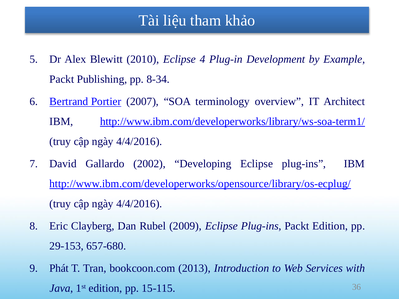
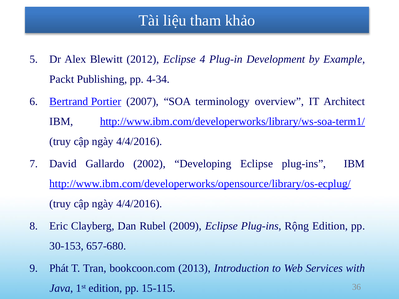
2010: 2010 -> 2012 (143, 59)
8-34: 8-34 -> 4-34 (158, 79)
Plug-ins Packt: Packt -> Rộng (297, 226)
29-153: 29-153 -> 30-153 (67, 246)
